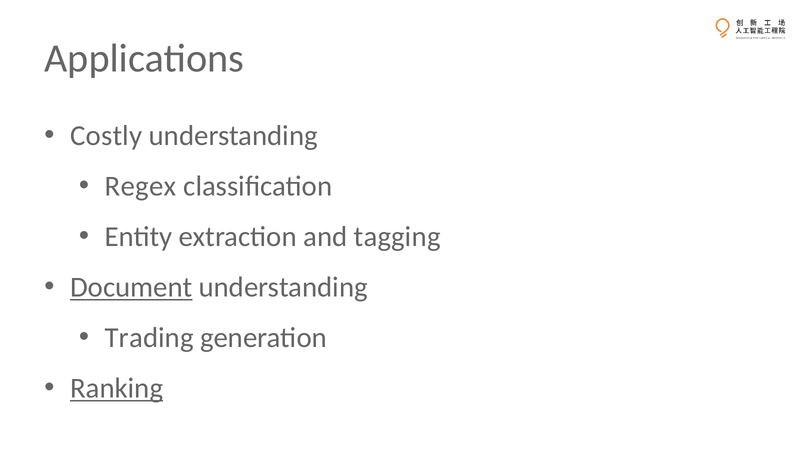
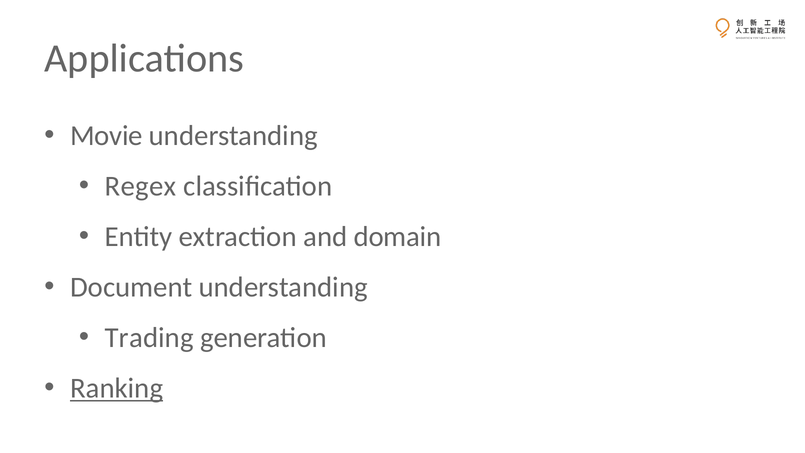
Costly: Costly -> Movie (106, 136)
tagging: tagging -> domain (397, 237)
Document underline: present -> none (131, 287)
